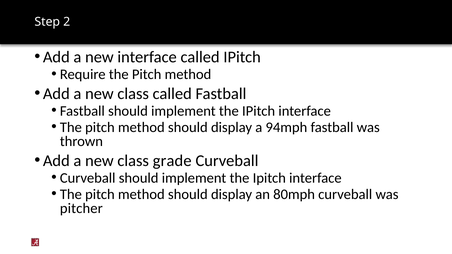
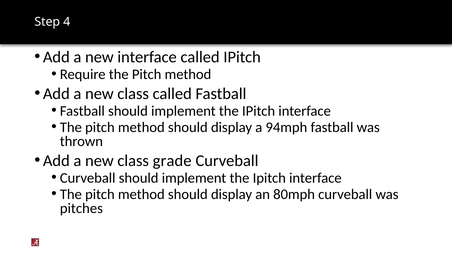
2: 2 -> 4 (67, 22)
pitcher: pitcher -> pitches (81, 209)
